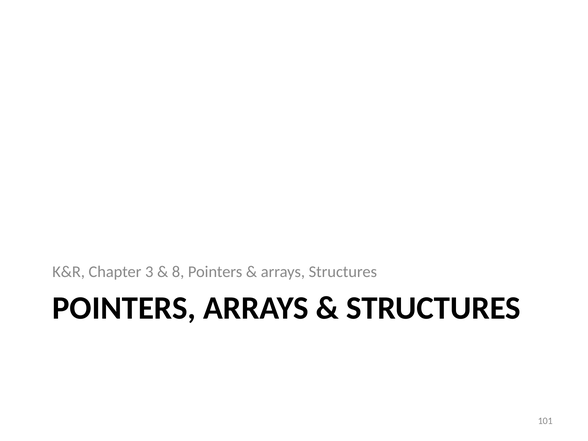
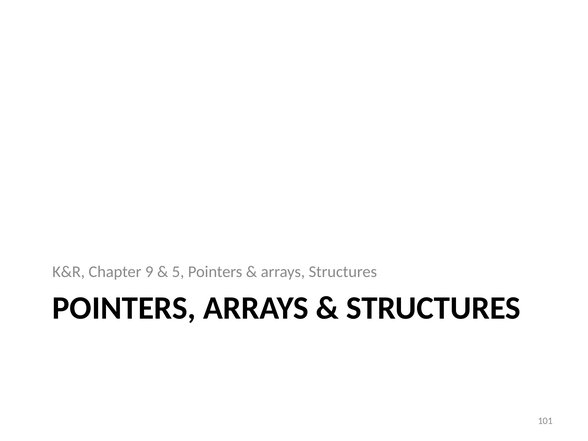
3: 3 -> 9 (149, 272)
8: 8 -> 5 (178, 272)
